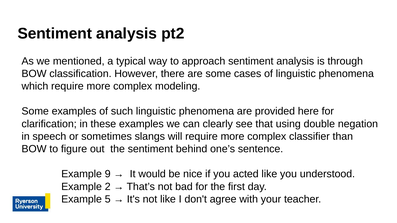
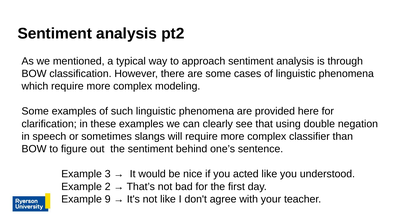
9: 9 -> 3 (108, 174)
5: 5 -> 9 (108, 199)
